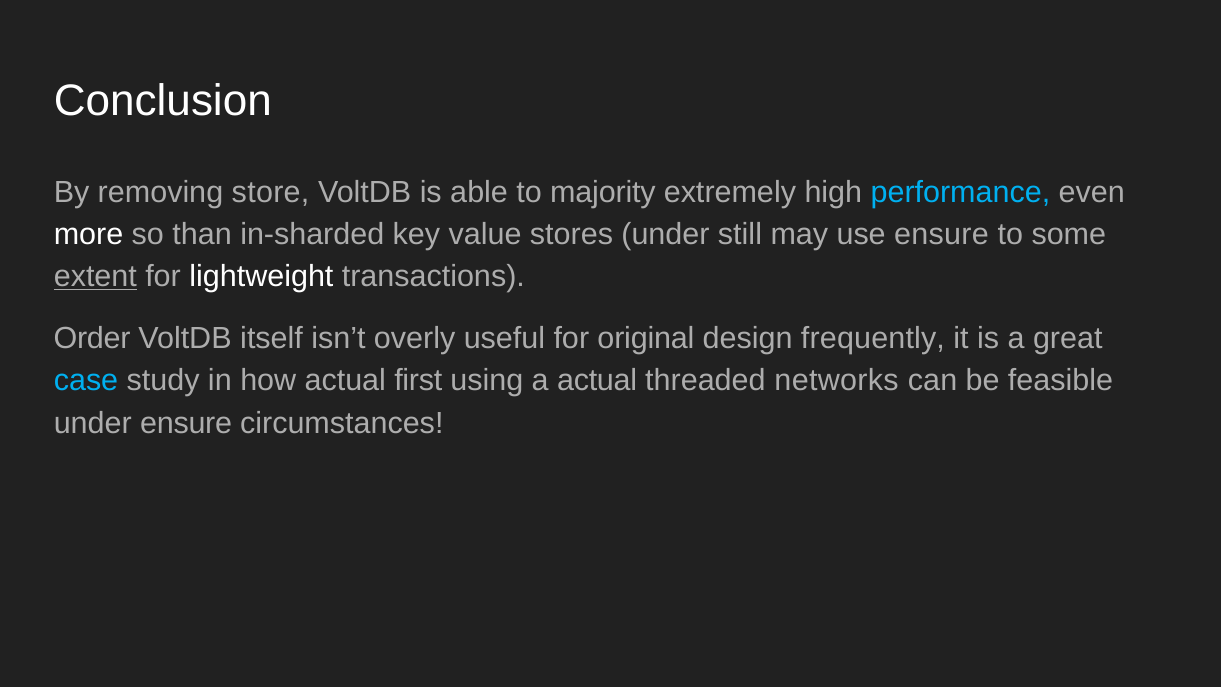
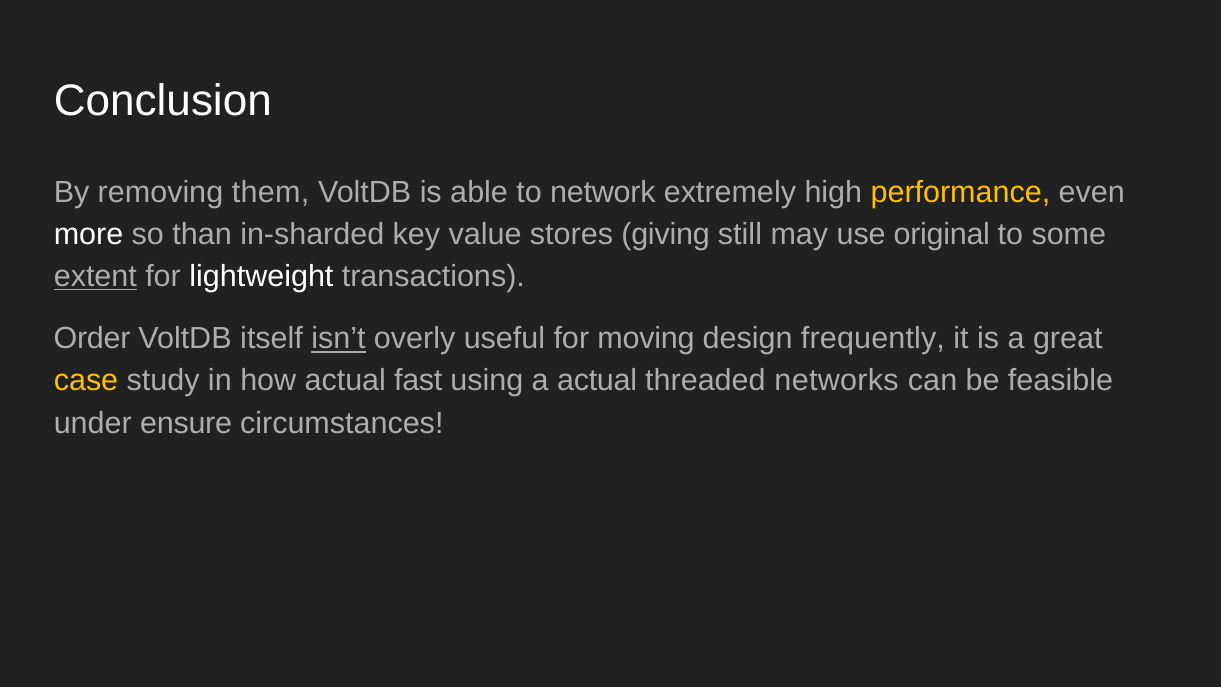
store: store -> them (271, 192)
majority: majority -> network (603, 192)
performance colour: light blue -> yellow (960, 192)
stores under: under -> giving (666, 234)
use ensure: ensure -> original (942, 234)
isn’t underline: none -> present (338, 339)
original: original -> moving (646, 339)
case colour: light blue -> yellow (86, 381)
first: first -> fast (418, 381)
